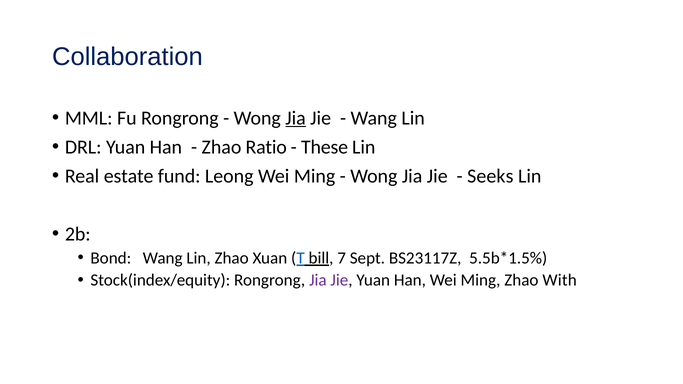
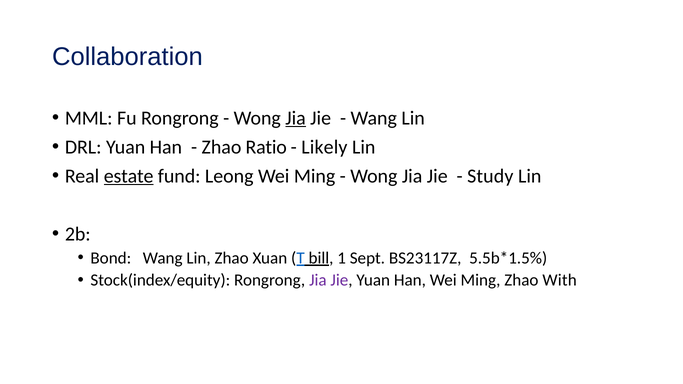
These: These -> Likely (324, 147)
estate underline: none -> present (129, 176)
Seeks: Seeks -> Study (490, 176)
7: 7 -> 1 (342, 258)
